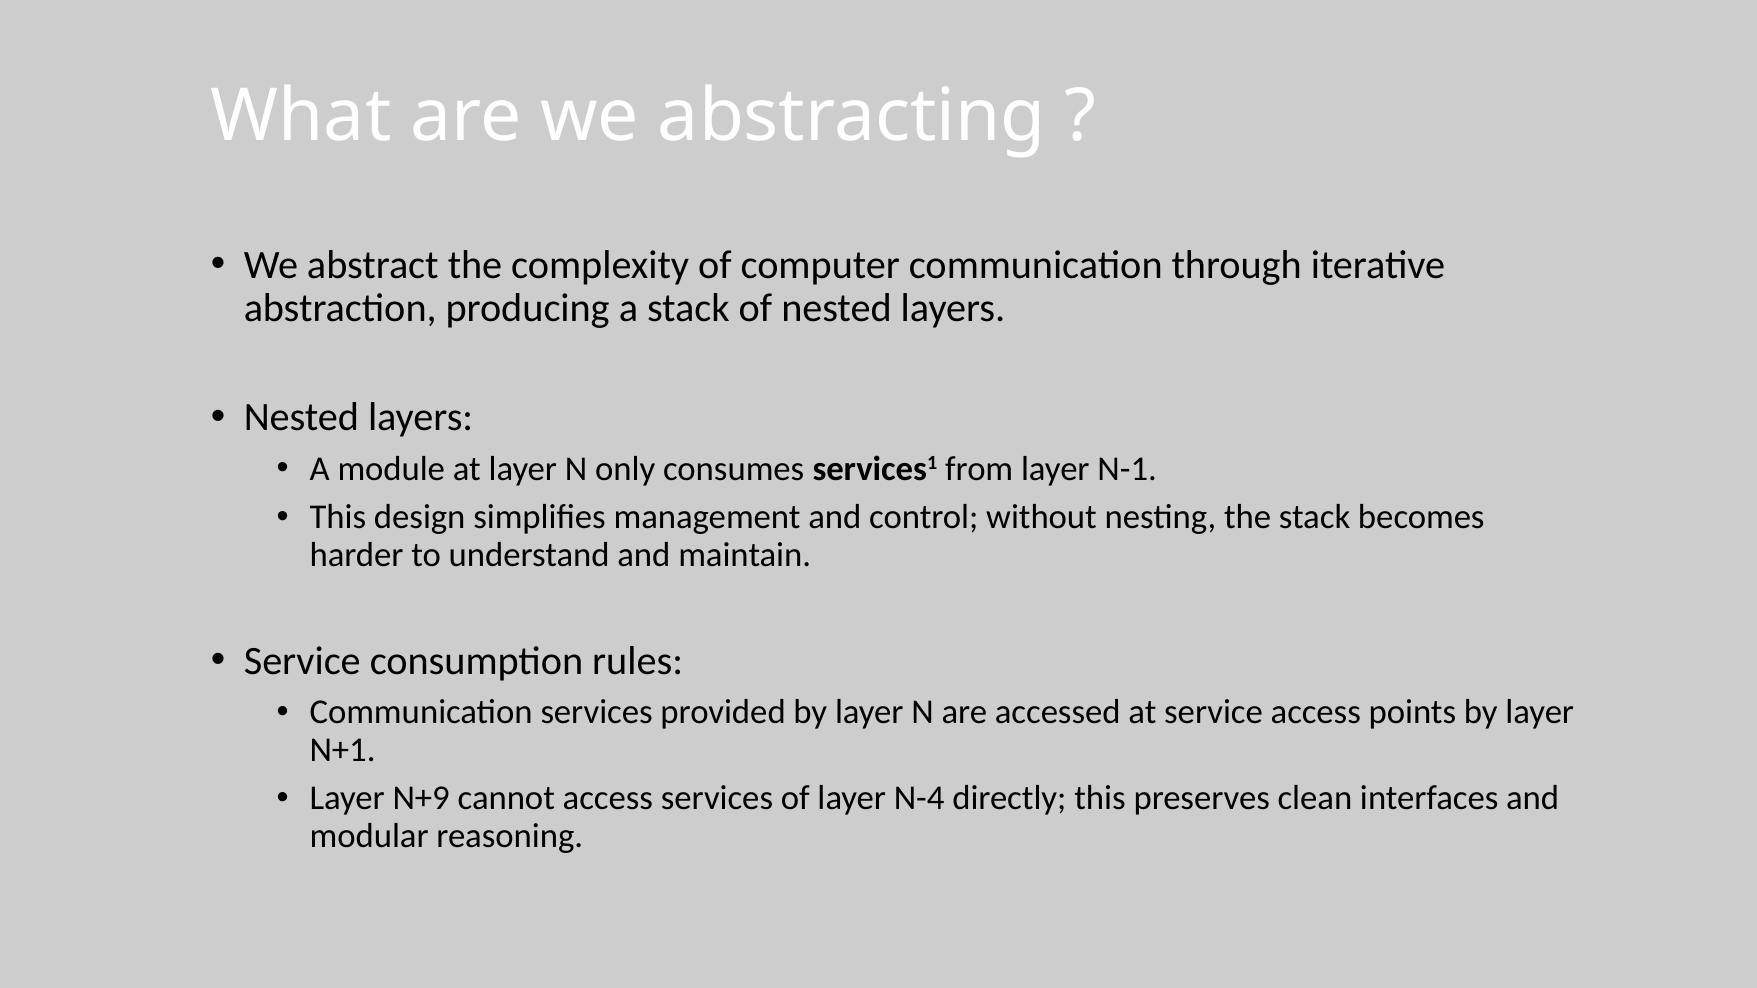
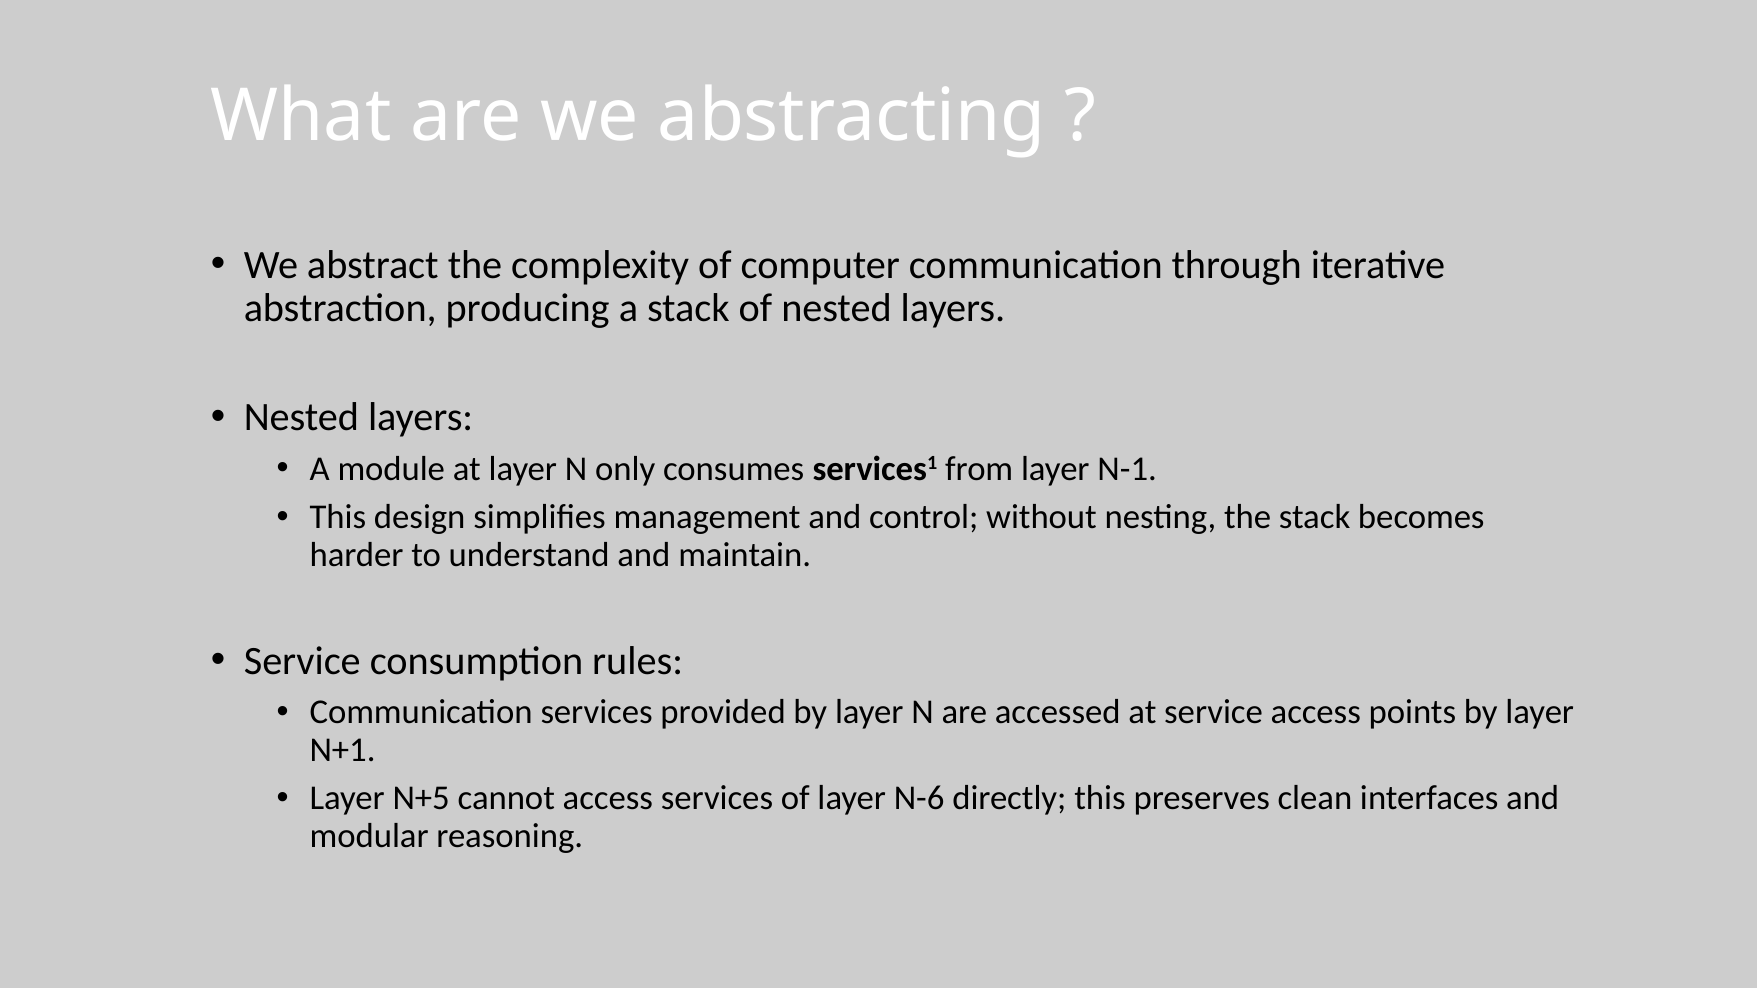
N+9: N+9 -> N+5 (421, 799)
N-4: N-4 -> N-6 (919, 799)
